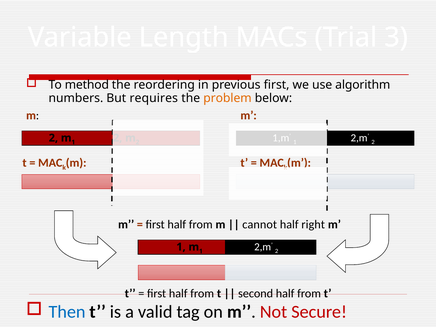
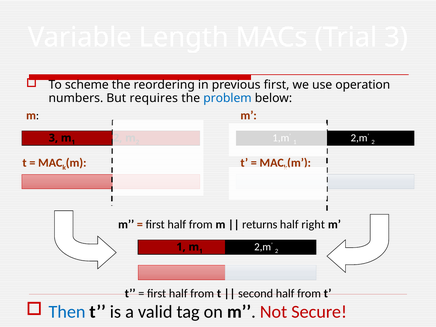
method: method -> scheme (87, 85)
algorithm: algorithm -> operation (363, 85)
problem colour: orange -> blue (227, 98)
2: 2 -> 3 (53, 138)
cannot: cannot -> returns (260, 225)
